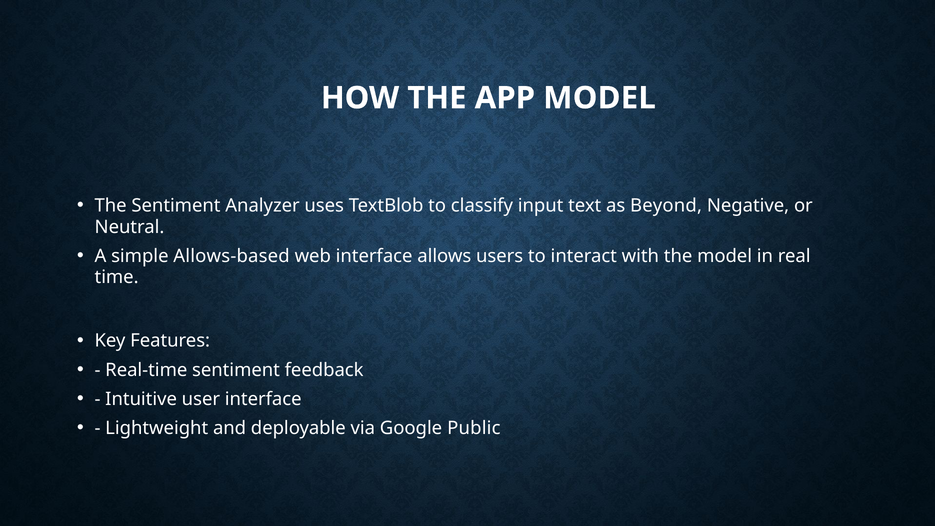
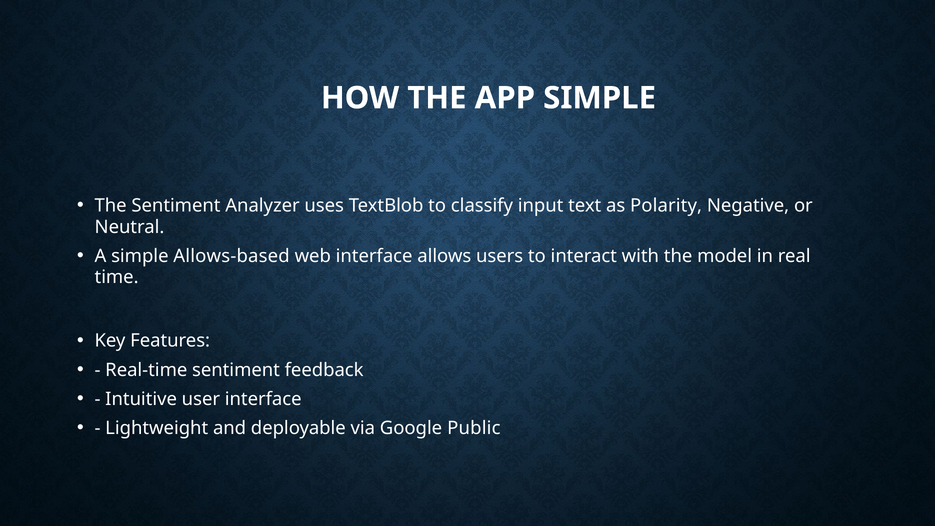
APP MODEL: MODEL -> SIMPLE (600, 98)
Beyond: Beyond -> Polarity (666, 206)
